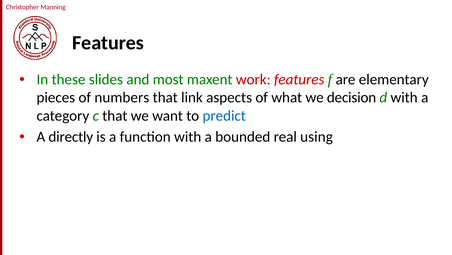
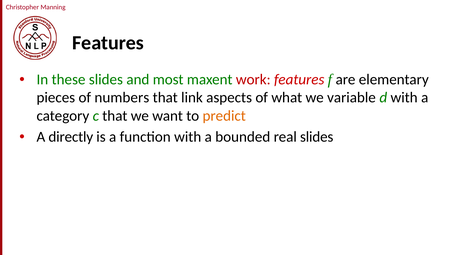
decision: decision -> variable (351, 97)
predict colour: blue -> orange (224, 115)
real using: using -> slides (317, 136)
